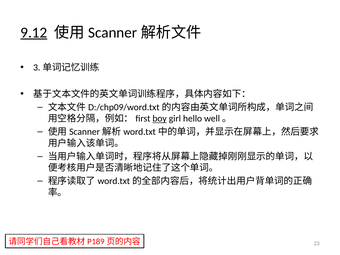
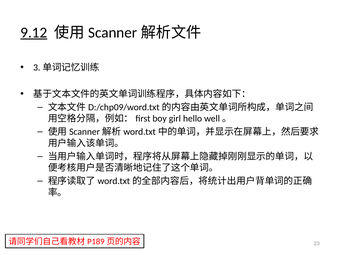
boy underline: present -> none (160, 119)
